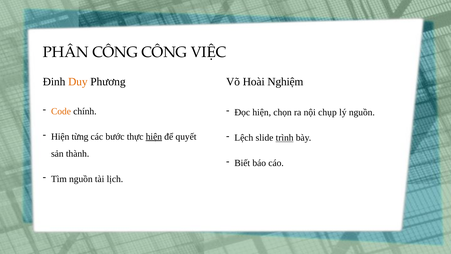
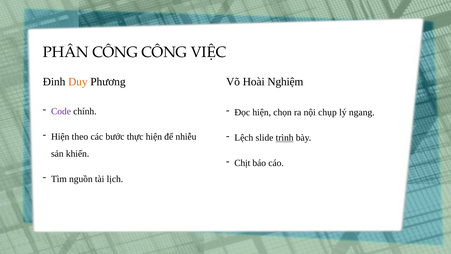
Code colour: orange -> purple (61, 111)
lý nguồn: nguồn -> ngang (362, 112)
từng: từng -> theo (80, 137)
hiện underline: present -> none (154, 137)
quyết: quyết -> nhiễu (186, 137)
thành: thành -> khiến (78, 154)
Biết: Biết -> Chịt (242, 163)
